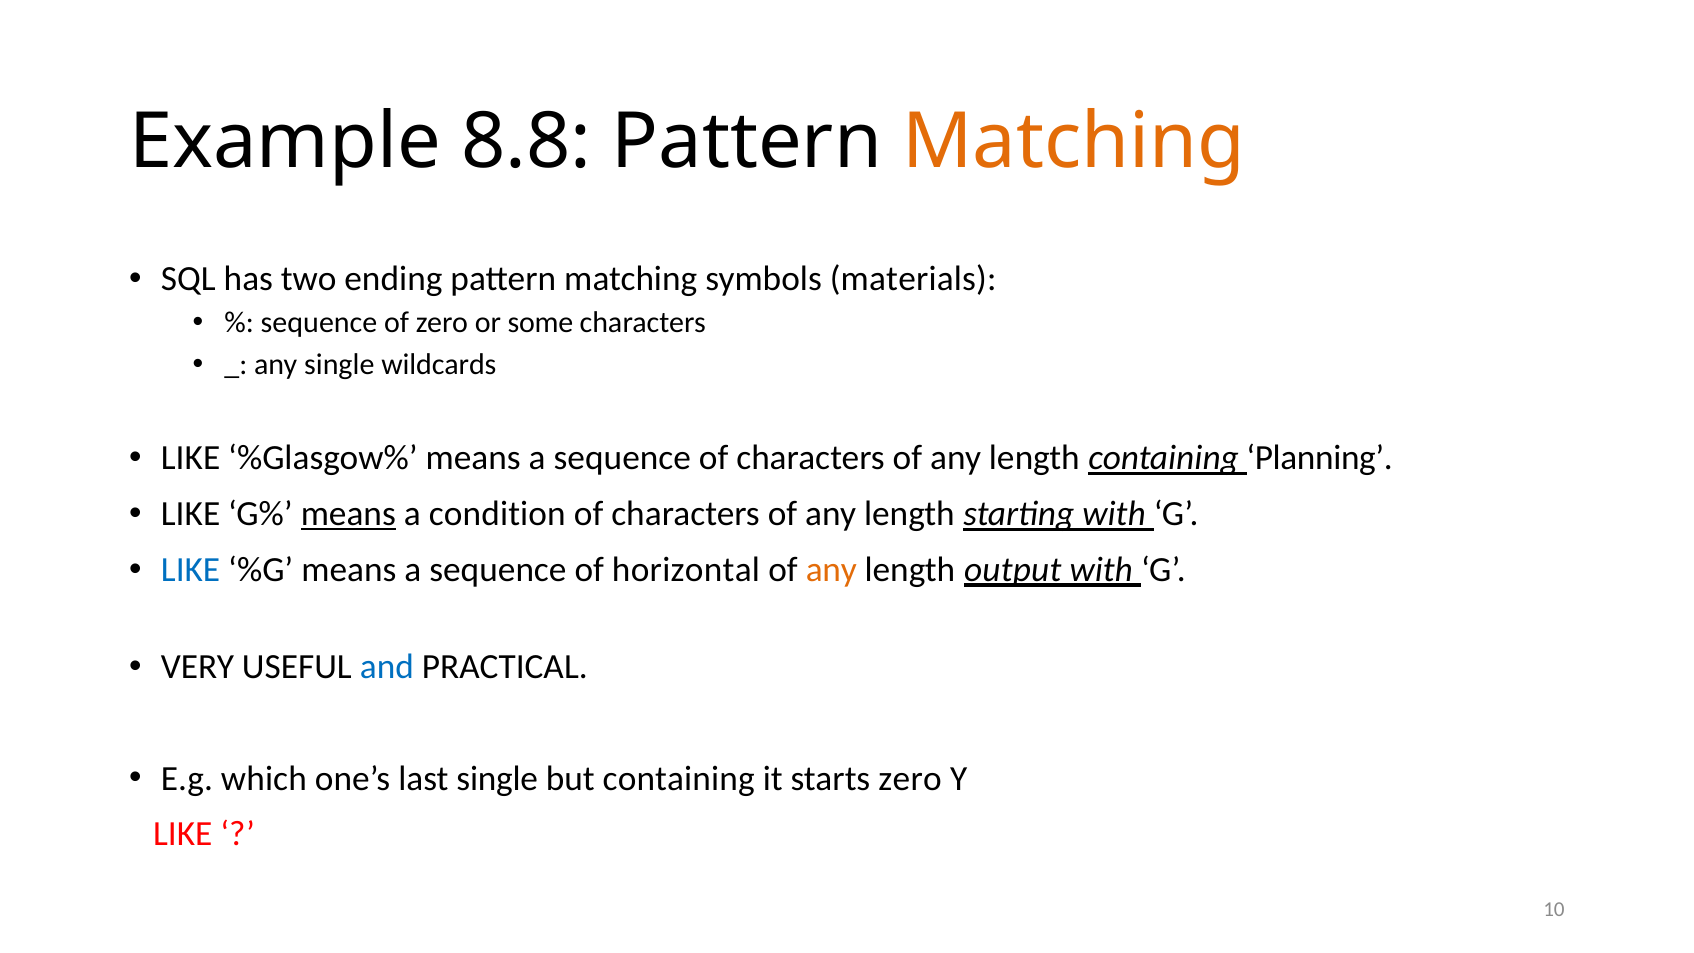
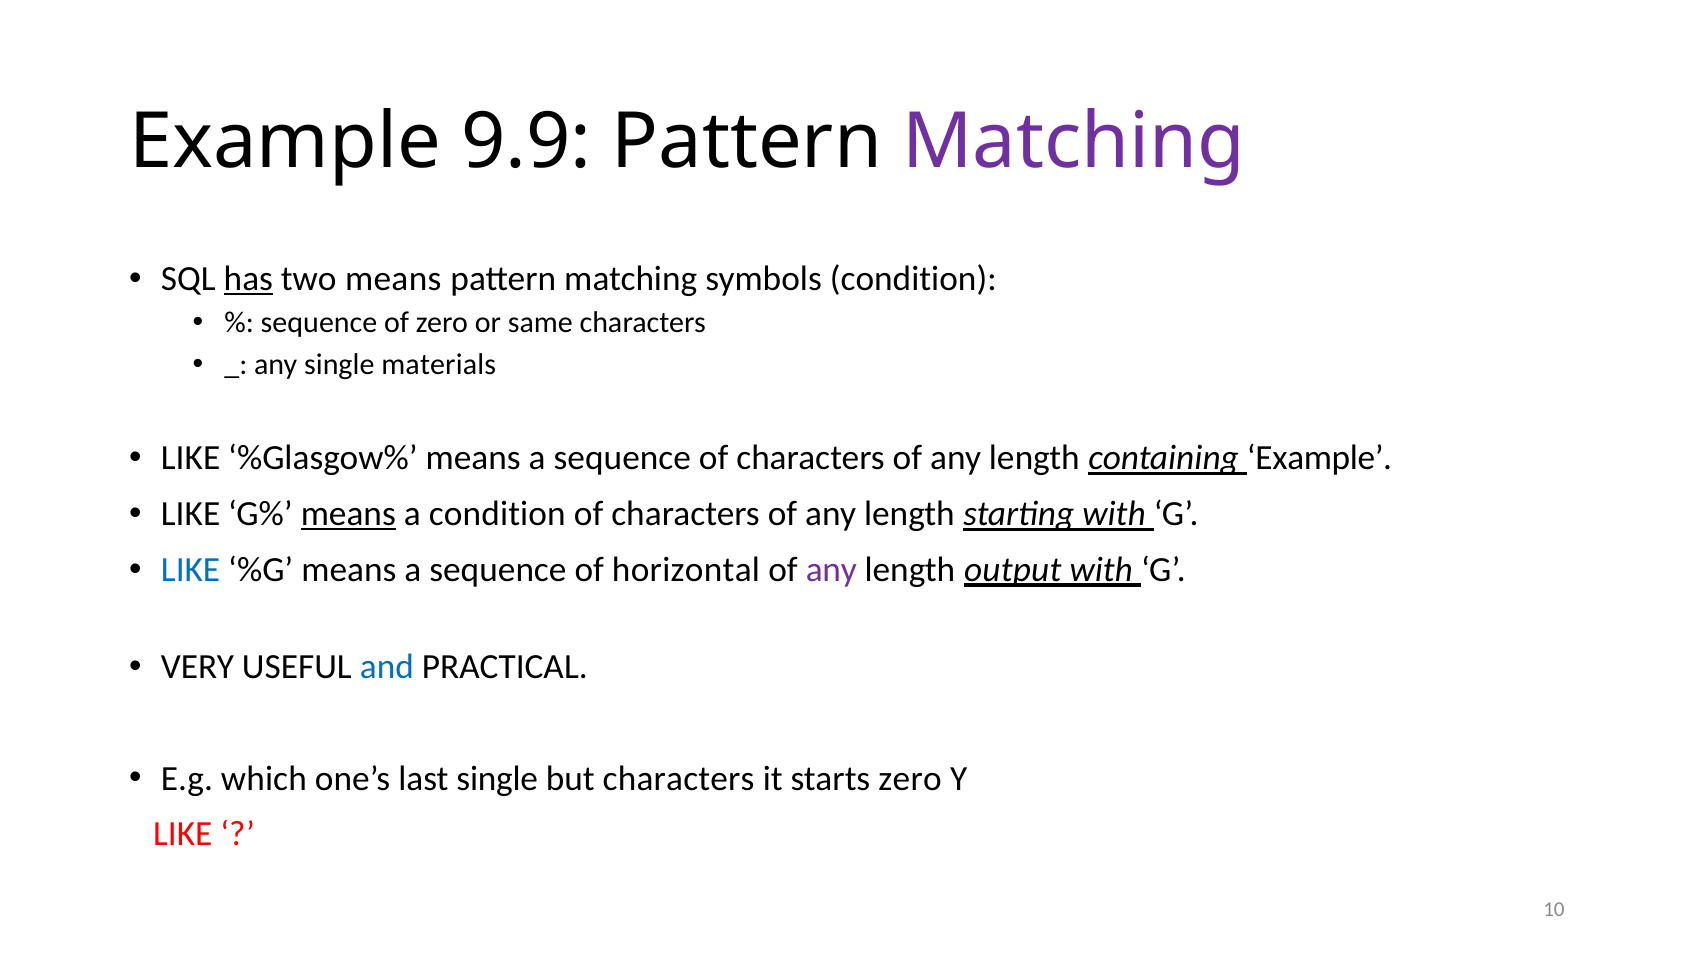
8.8: 8.8 -> 9.9 (526, 142)
Matching colour: orange -> purple (1074, 142)
has underline: none -> present (248, 279)
two ending: ending -> means (393, 279)
symbols materials: materials -> condition (913, 279)
some: some -> same (540, 323)
wildcards: wildcards -> materials (439, 364)
containing Planning: Planning -> Example (1320, 458)
any colour: orange -> purple (831, 570)
but containing: containing -> characters (679, 778)
